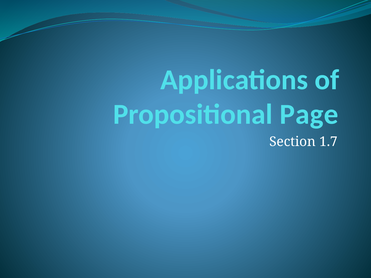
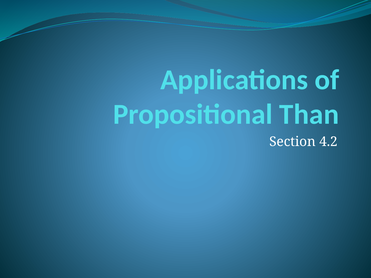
Page: Page -> Than (309, 115)
1.7: 1.7 -> 4.2 (328, 142)
